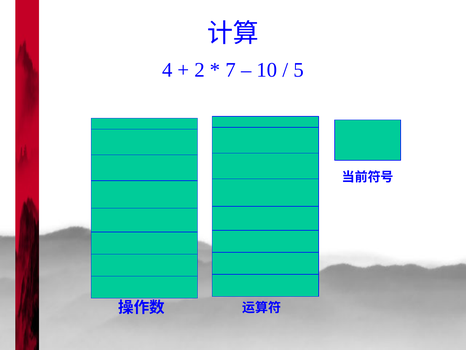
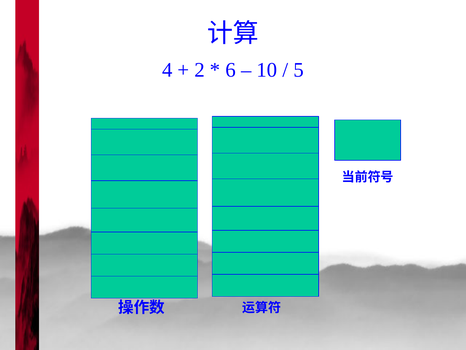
7: 7 -> 6 (231, 70)
